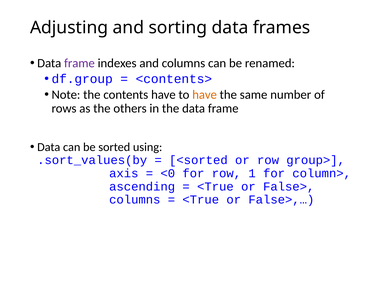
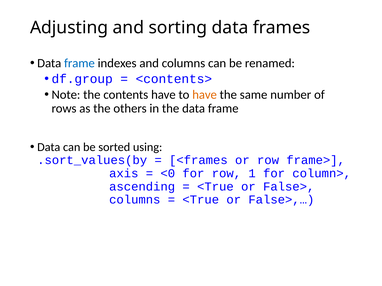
frame colour: purple -> blue (79, 63)
<sorted: <sorted -> <frames (198, 160)
group>: group> -> frame> (316, 160)
